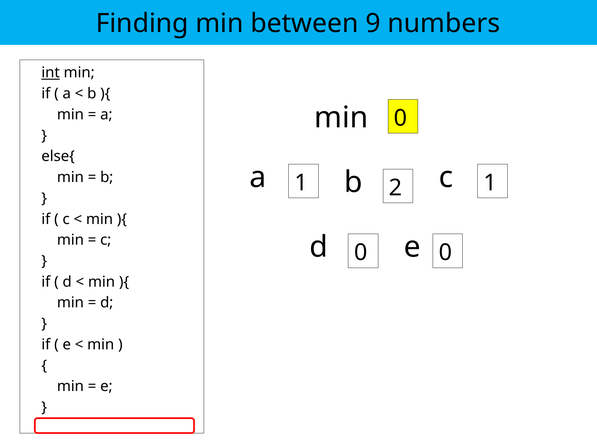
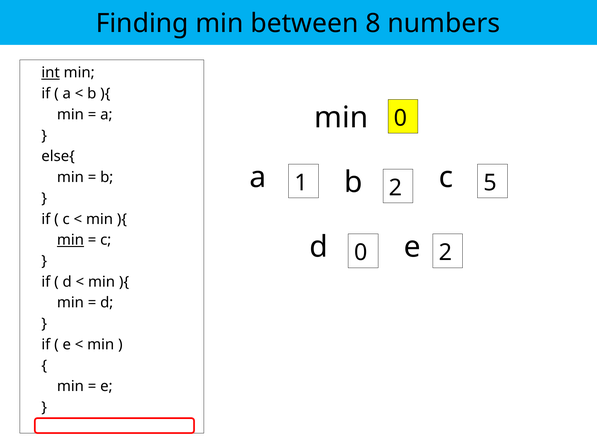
9: 9 -> 8 (373, 23)
b 1: 1 -> 5 (490, 183)
min underline: none -> present (70, 240)
d 0: 0 -> 2 (445, 252)
